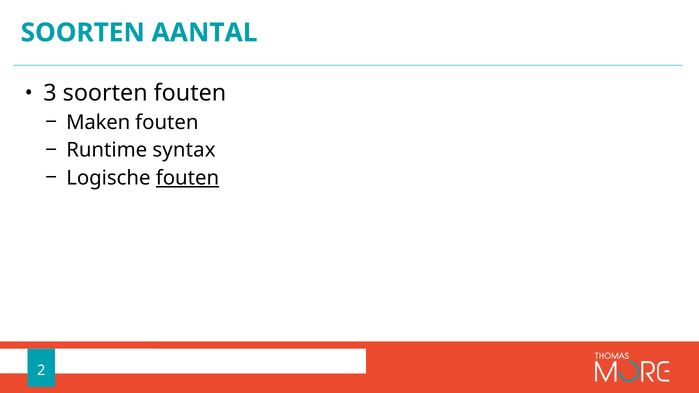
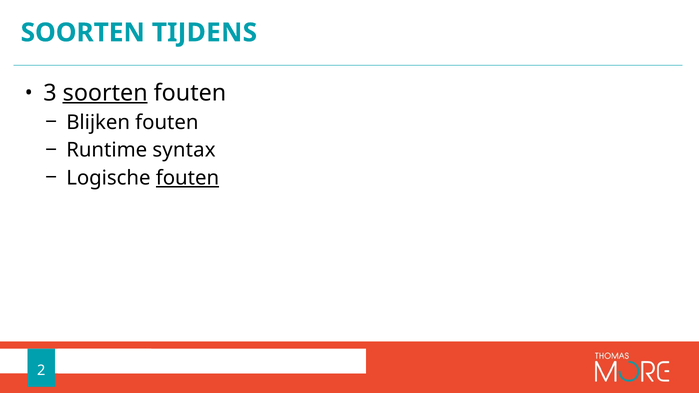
AANTAL: AANTAL -> TIJDENS (204, 33)
soorten underline: none -> present (105, 93)
Maken: Maken -> Blijken (98, 122)
